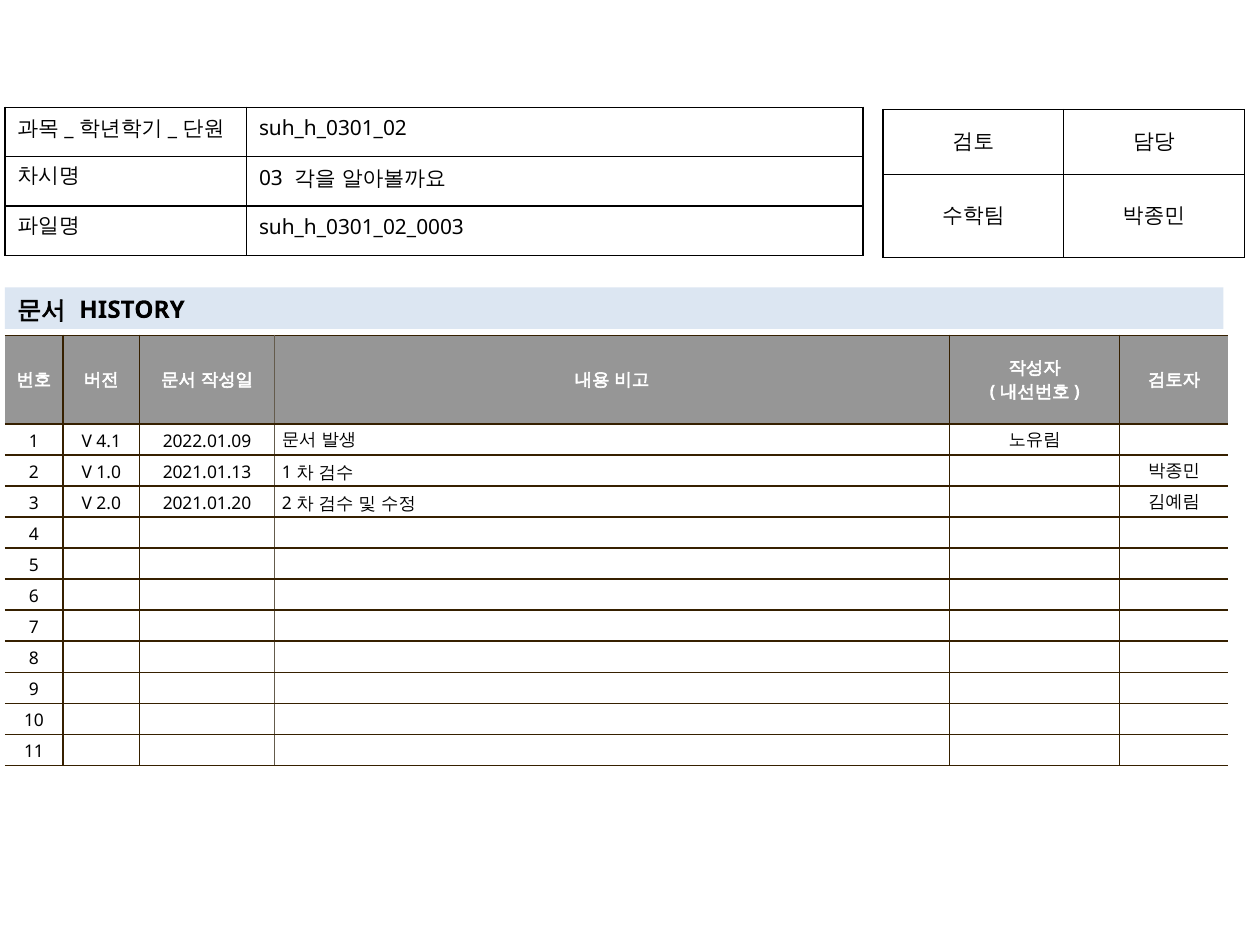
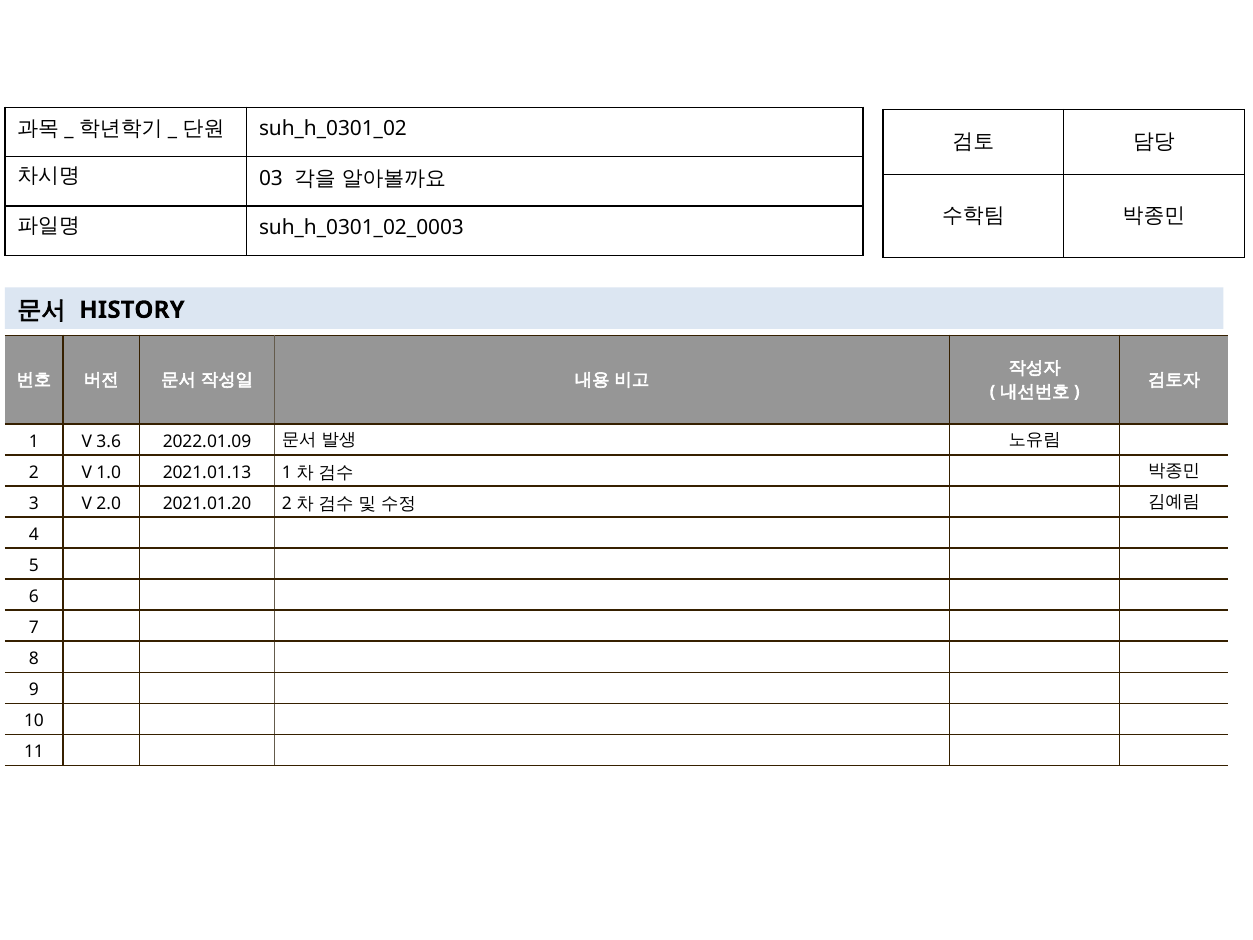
4.1: 4.1 -> 3.6 (109, 441)
